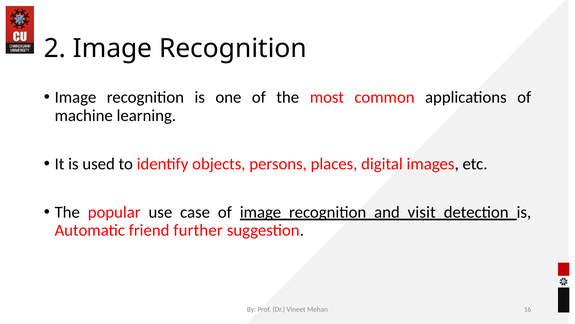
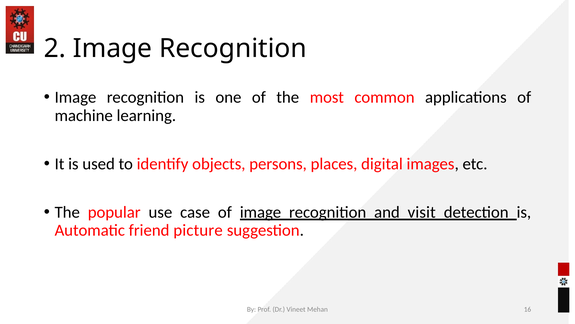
further: further -> picture (198, 230)
